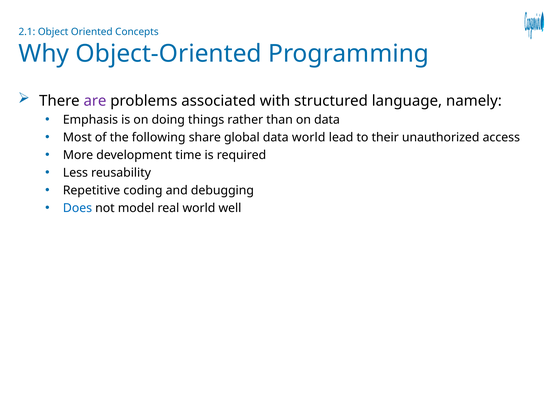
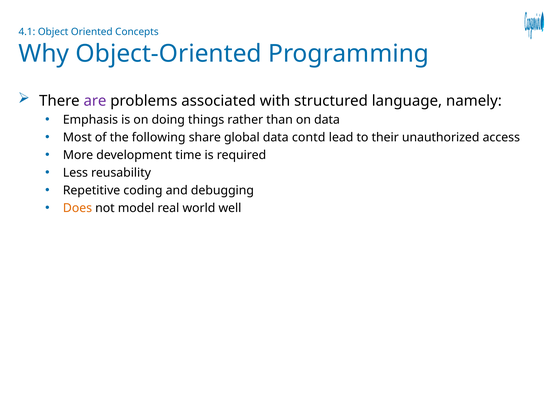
2.1: 2.1 -> 4.1 (27, 32)
data world: world -> contd (309, 137)
Does colour: blue -> orange (77, 208)
